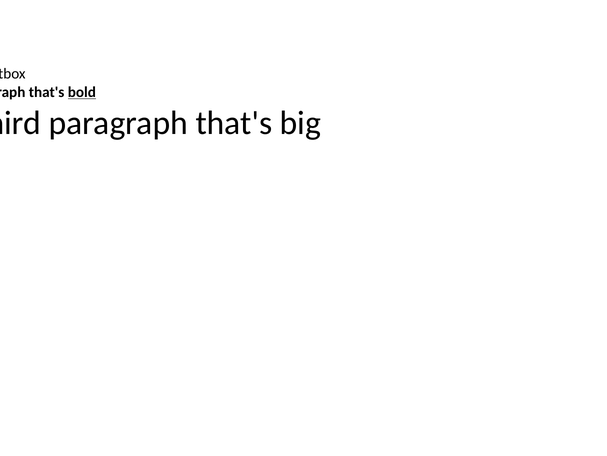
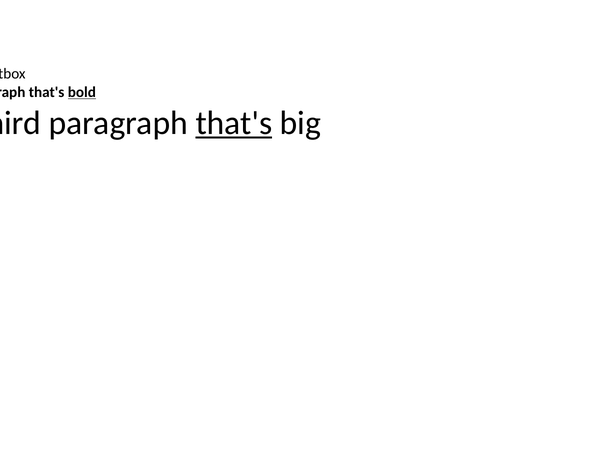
that's underline: none -> present (234, 123)
